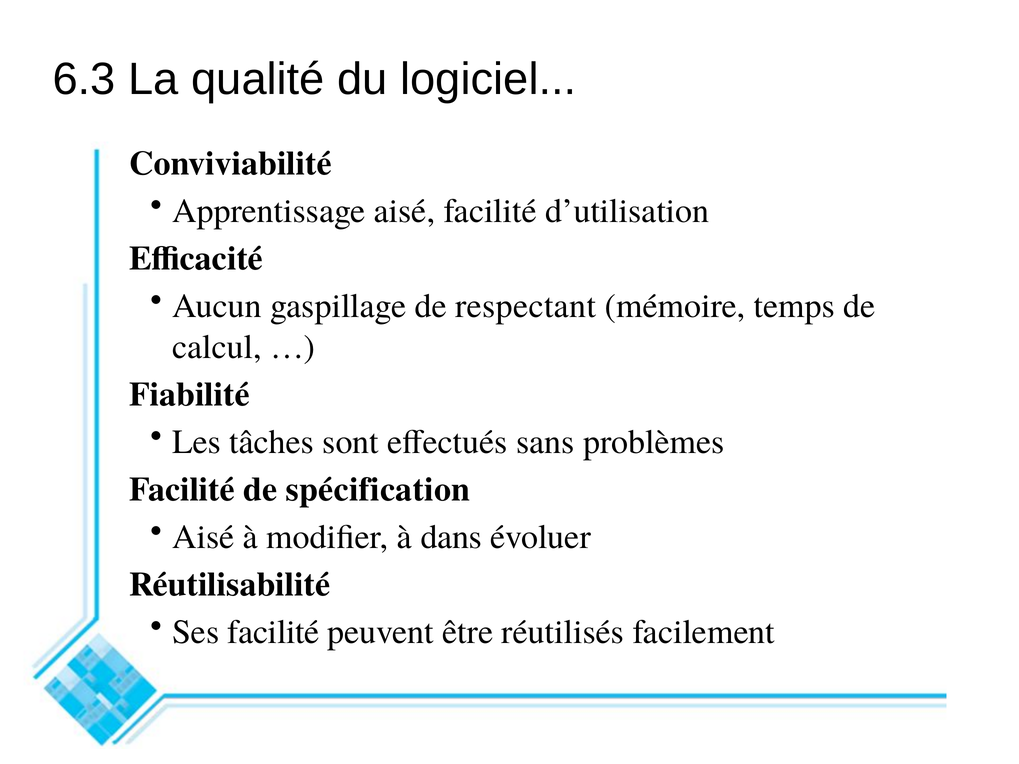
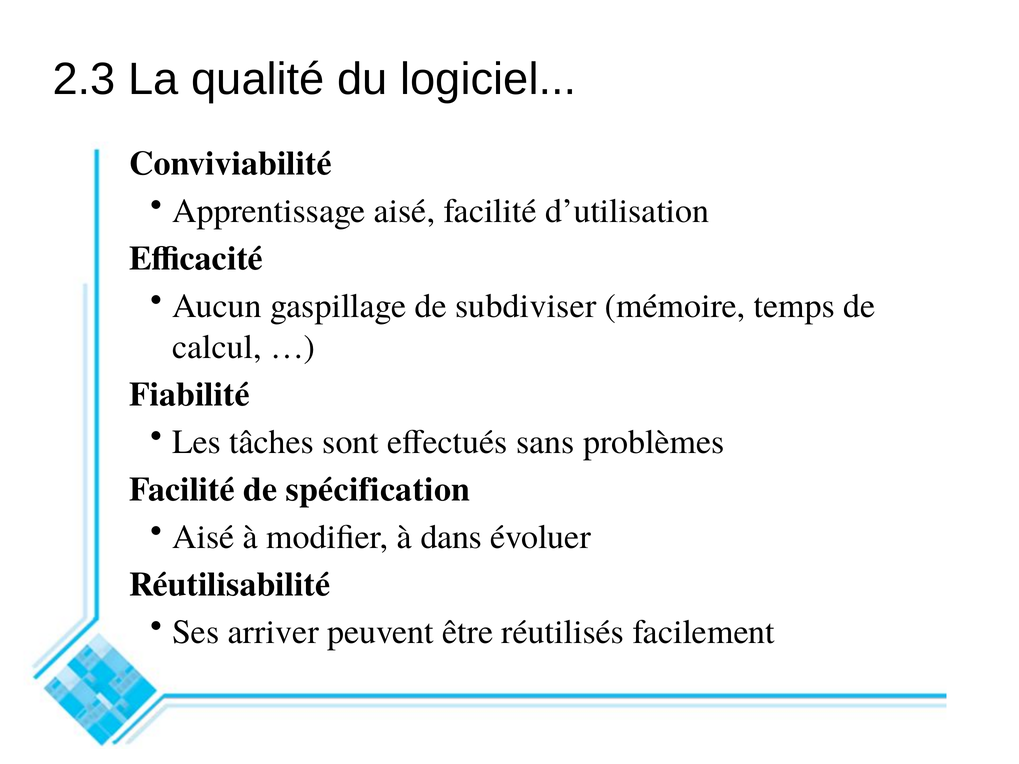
6.3: 6.3 -> 2.3 (84, 80)
respectant: respectant -> subdiviser (526, 306)
Ses facilité: facilité -> arriver (273, 632)
